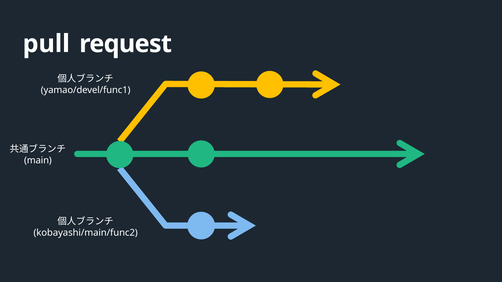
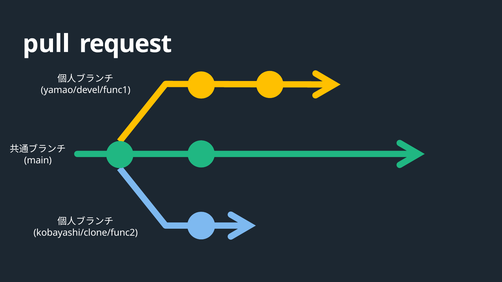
kobayashi/main/func2: kobayashi/main/func2 -> kobayashi/clone/func2 (86, 233)
